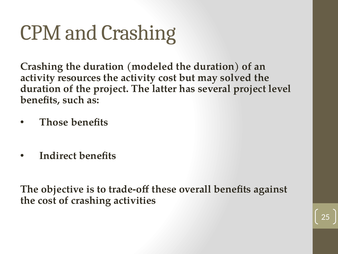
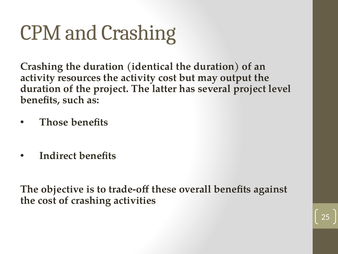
modeled: modeled -> identical (150, 66)
solved: solved -> output (236, 77)
